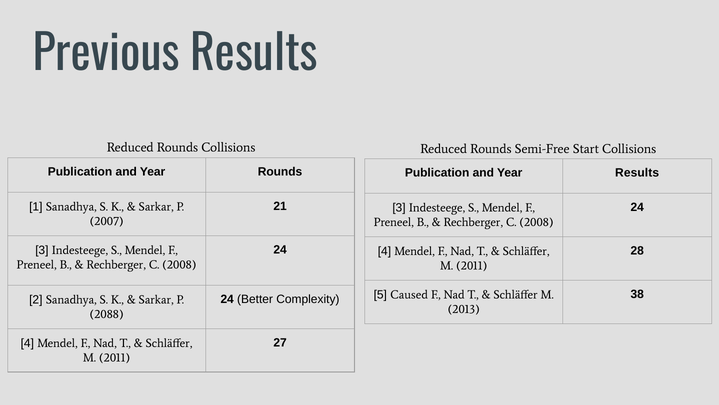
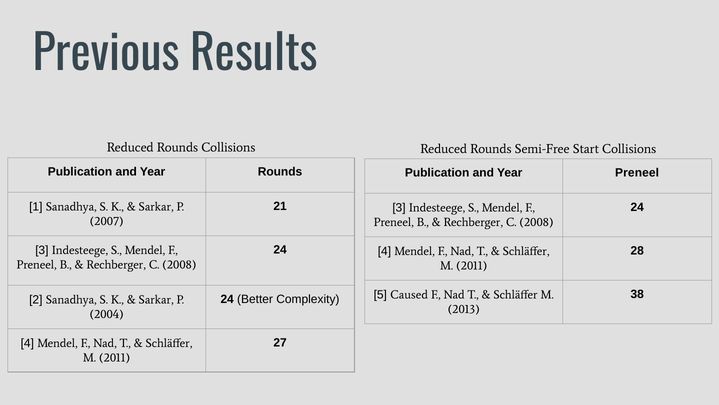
Year Results: Results -> Preneel (637, 173)
2088: 2088 -> 2004 (107, 314)
